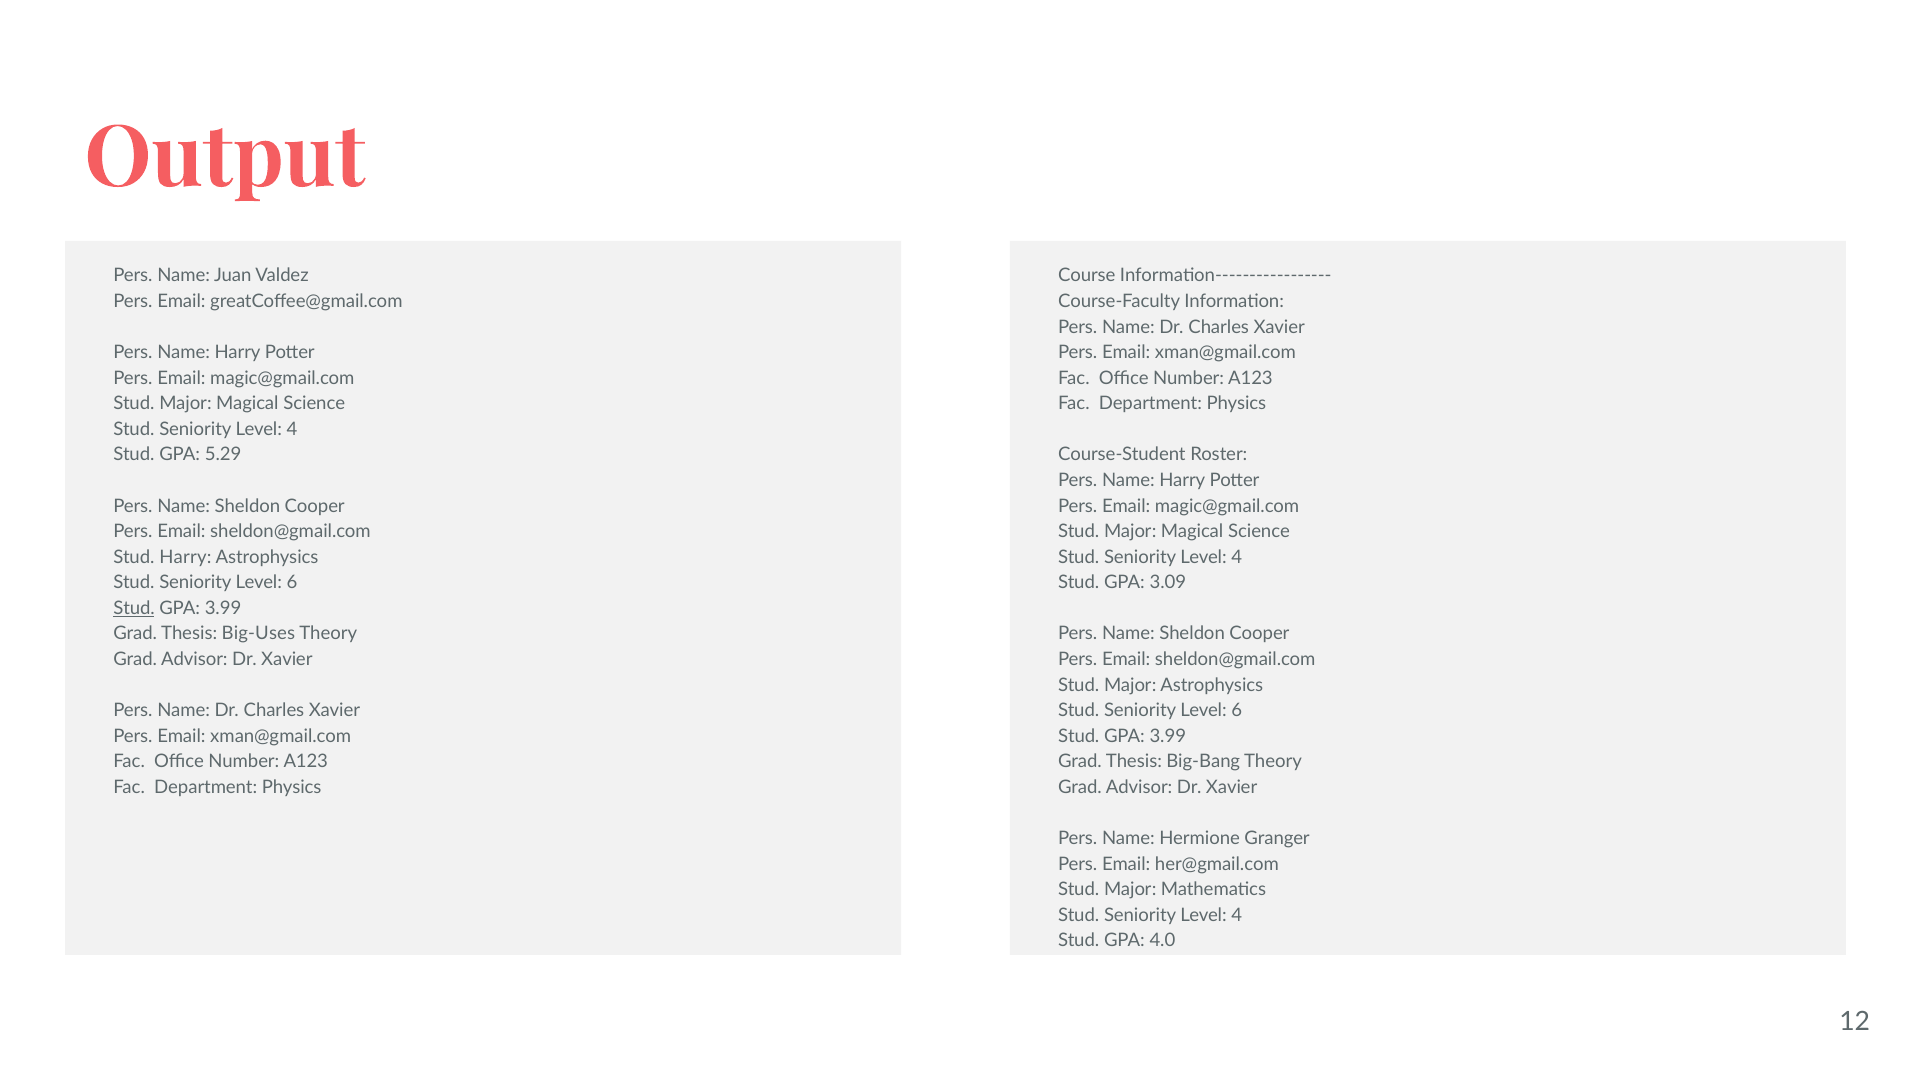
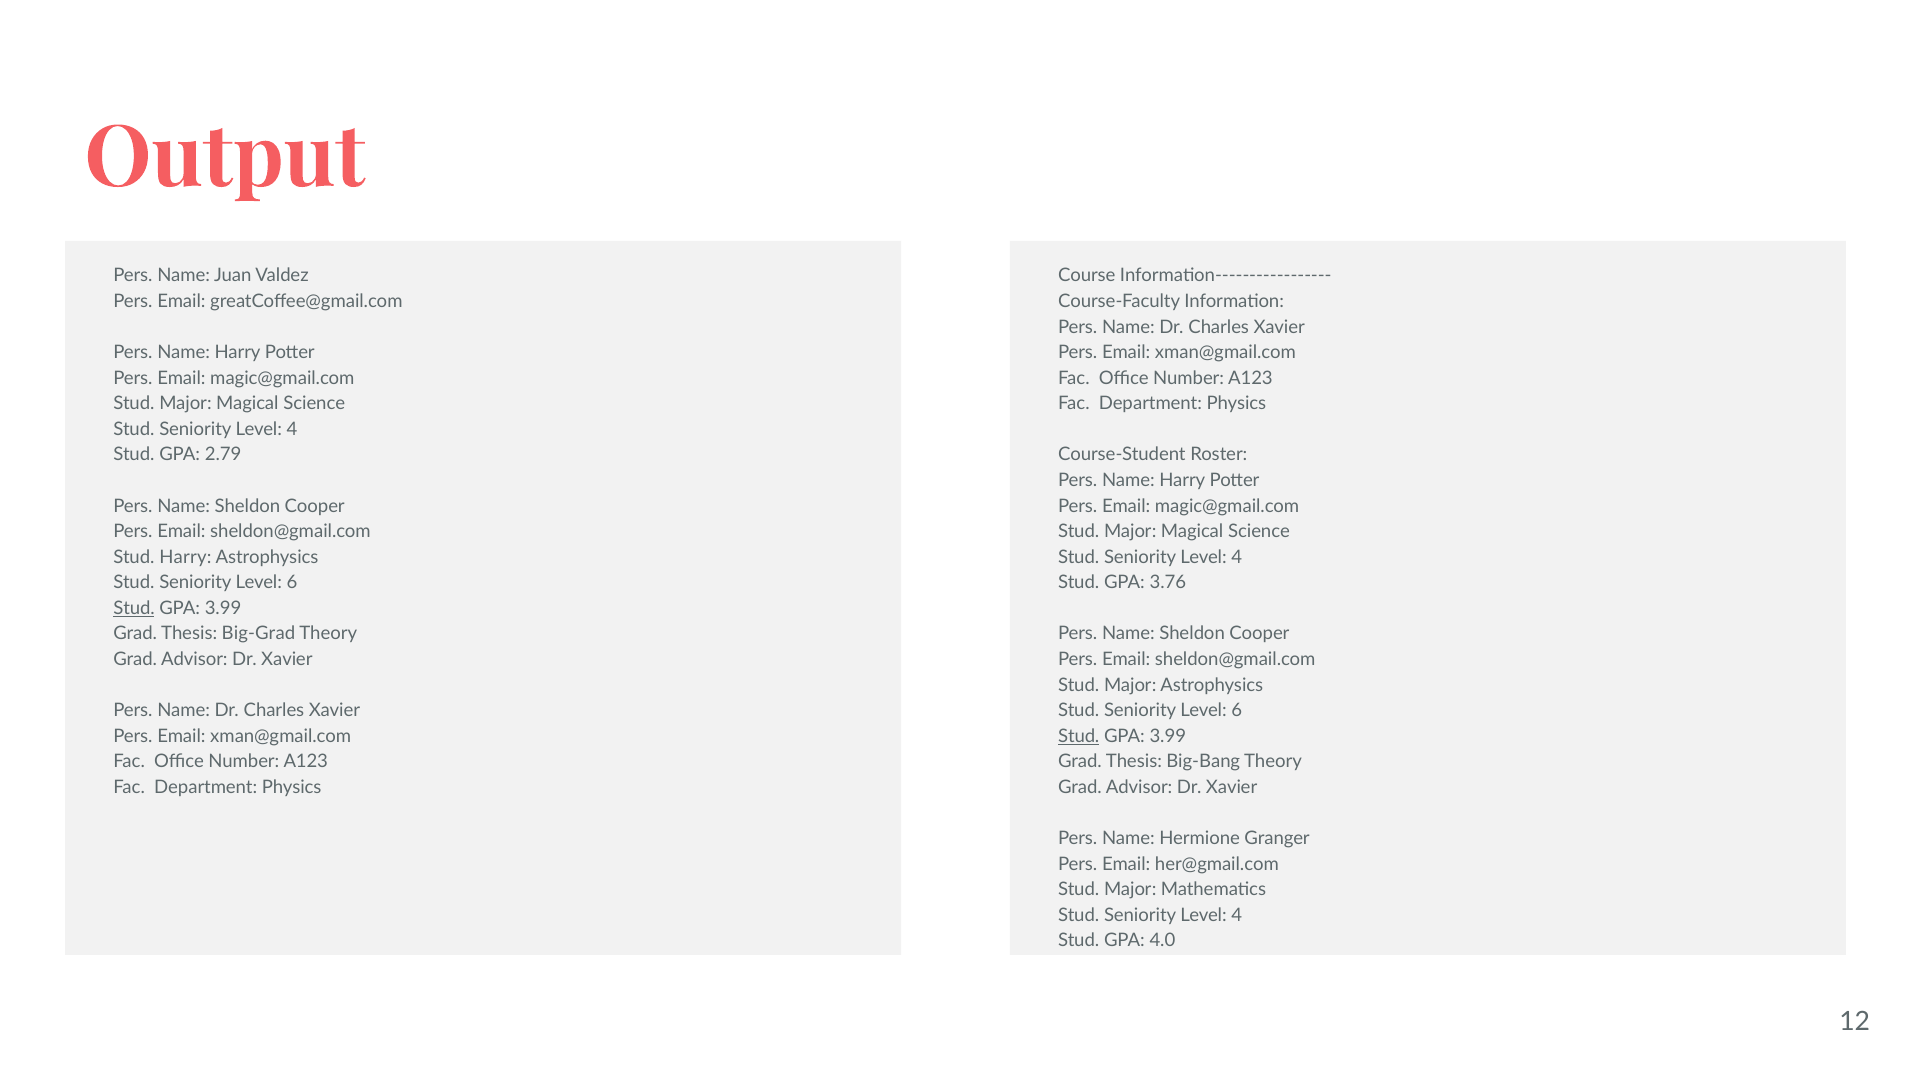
5.29: 5.29 -> 2.79 (223, 455)
3.09: 3.09 -> 3.76 (1168, 583)
Big-Uses: Big-Uses -> Big-Grad (258, 634)
Stud underline: none -> present (1079, 736)
